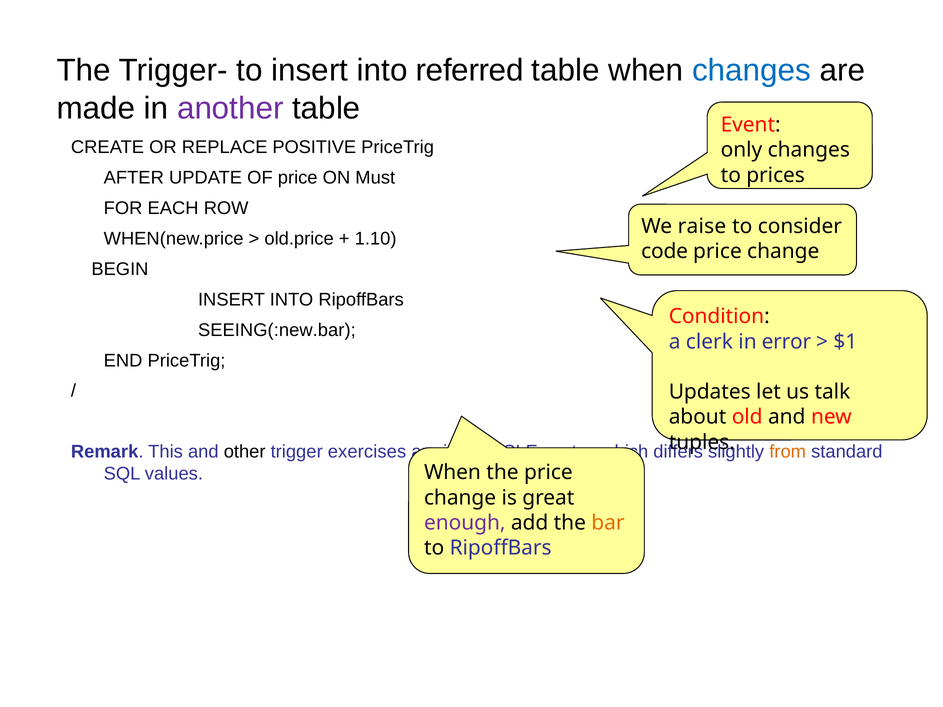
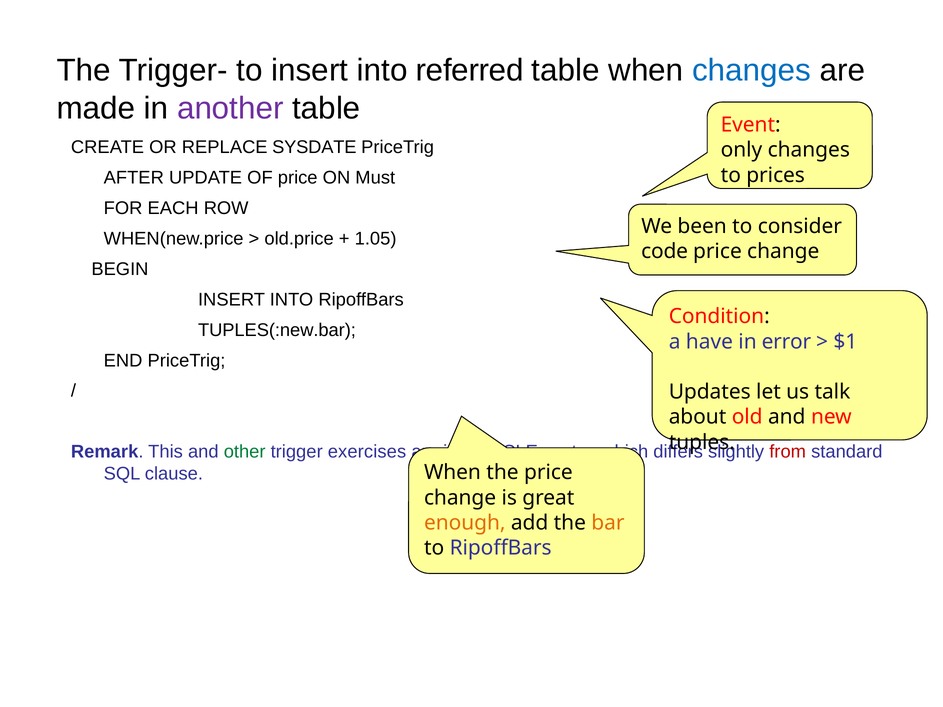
POSITIVE: POSITIVE -> SYSDATE (314, 148)
raise: raise -> been (702, 226)
1.10: 1.10 -> 1.05 (376, 239)
SEEING(:new.bar: SEEING(:new.bar -> TUPLES(:new.bar (277, 330)
clerk: clerk -> have (709, 342)
other colour: black -> green (245, 452)
from colour: orange -> red (788, 452)
values: values -> clause (174, 474)
enough colour: purple -> orange (465, 523)
